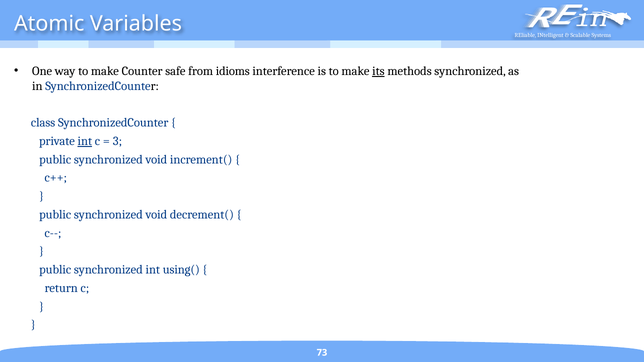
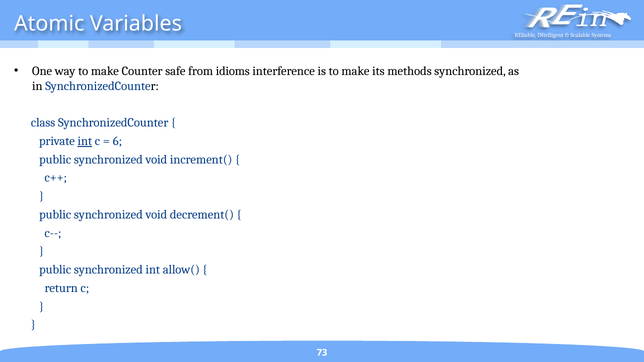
its underline: present -> none (378, 71)
3: 3 -> 6 (117, 141)
using(: using( -> allow( (181, 270)
